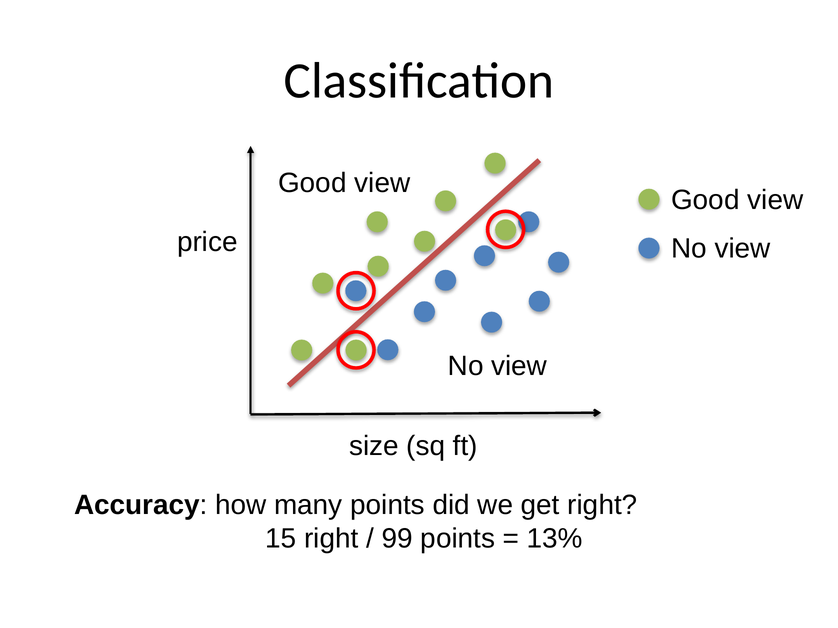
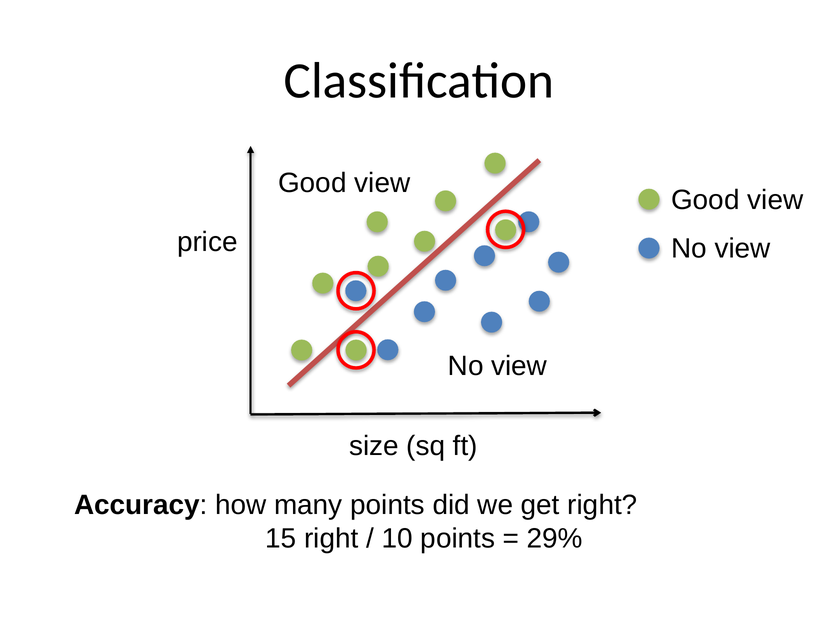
99: 99 -> 10 (397, 539)
13%: 13% -> 29% (555, 539)
